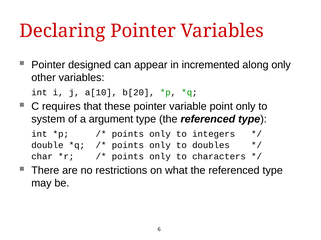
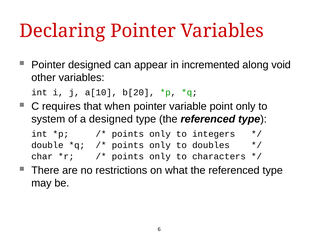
along only: only -> void (281, 65)
these: these -> when (117, 107)
a argument: argument -> designed (111, 120)
